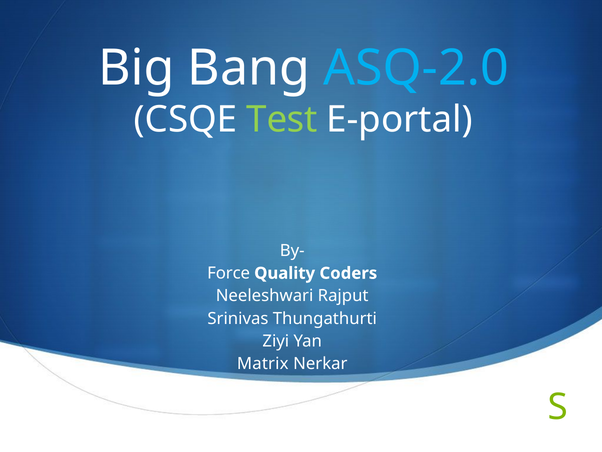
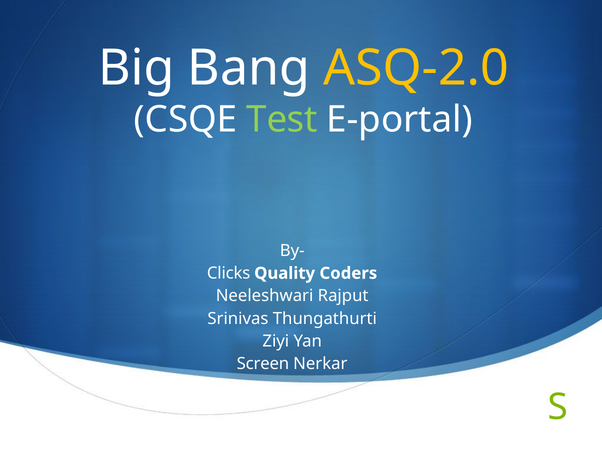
ASQ-2.0 colour: light blue -> yellow (416, 68)
Force: Force -> Clicks (229, 273)
Matrix: Matrix -> Screen (263, 363)
